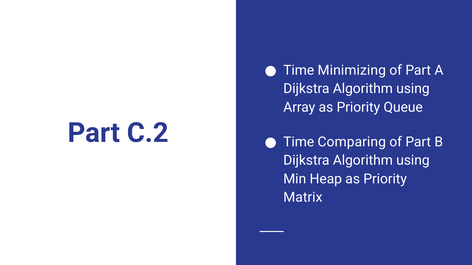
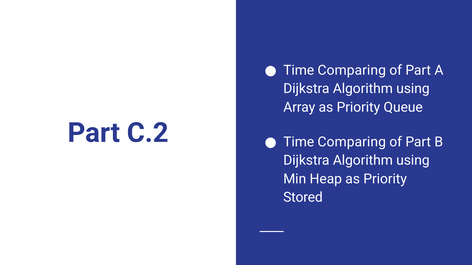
Minimizing: Minimizing -> Comparing (352, 70)
Matrix: Matrix -> Stored (303, 198)
